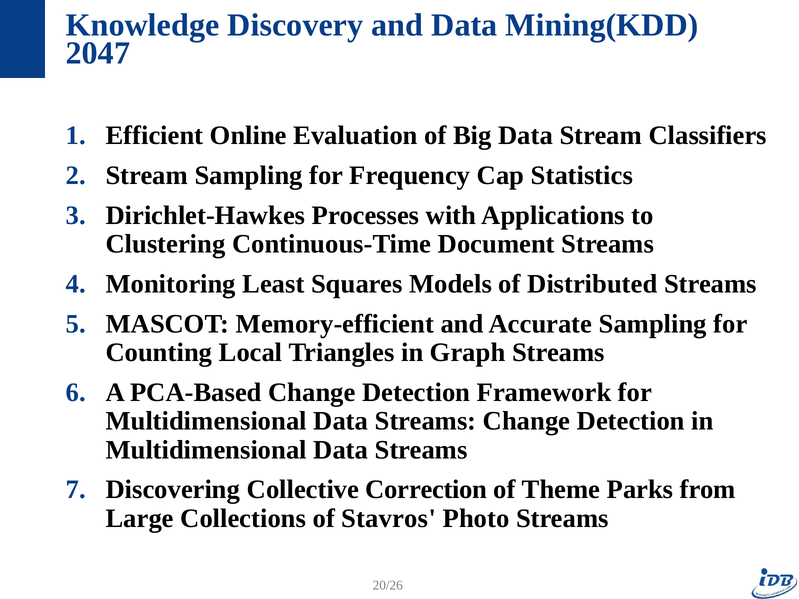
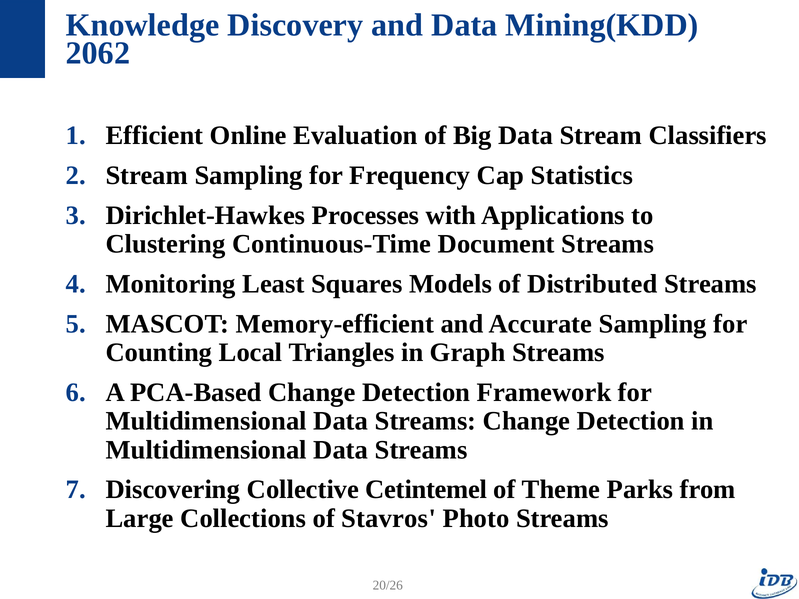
2047: 2047 -> 2062 (98, 53)
Correction: Correction -> Cetintemel (426, 490)
